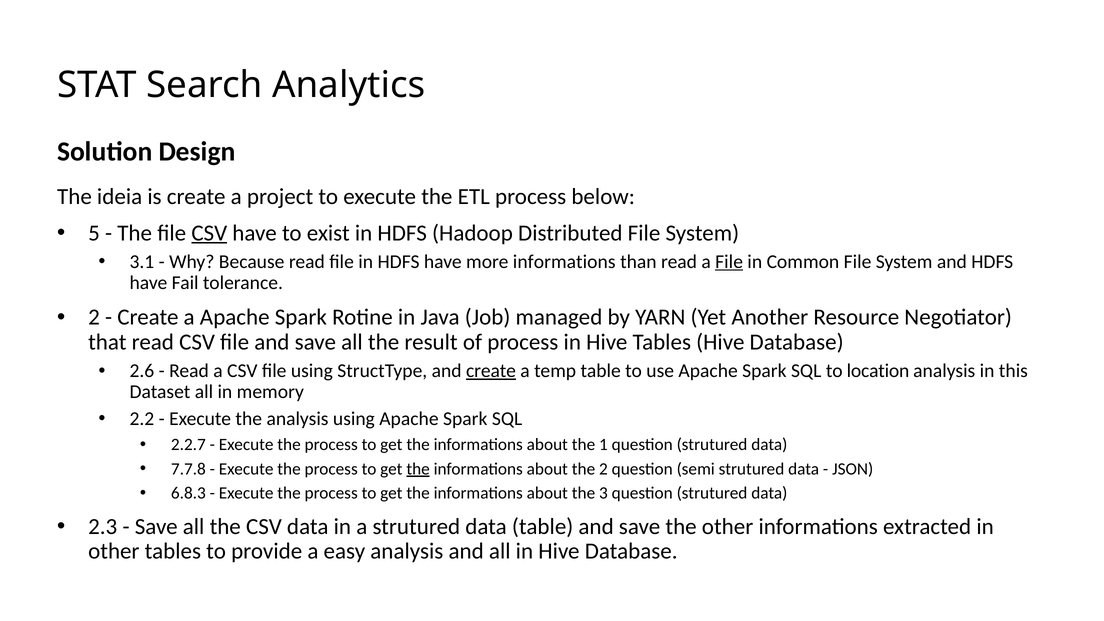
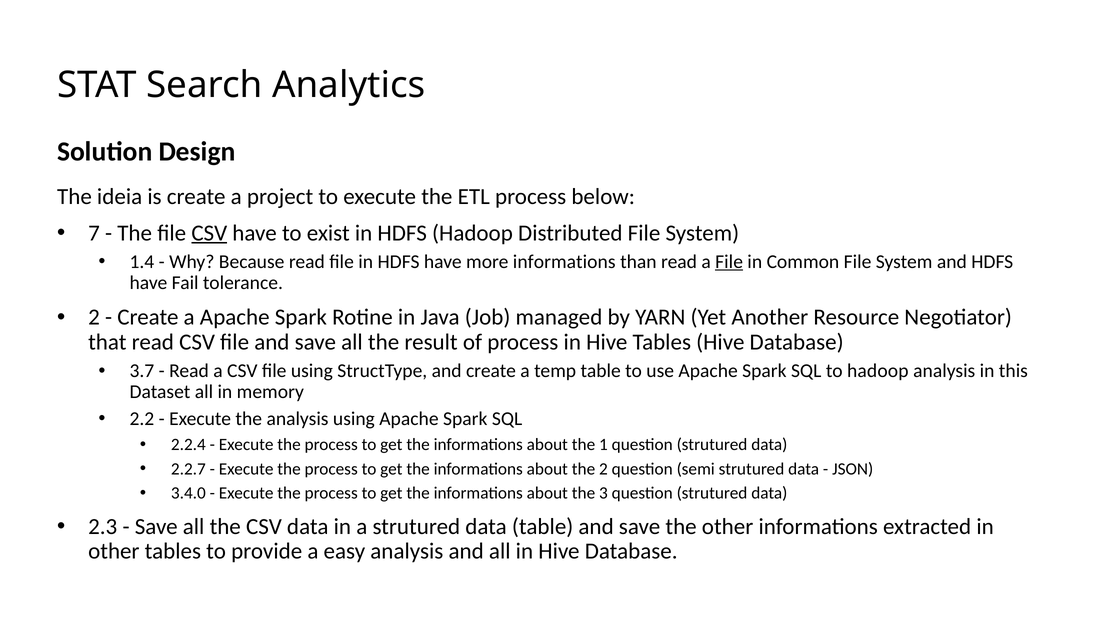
5: 5 -> 7 (94, 233)
3.1: 3.1 -> 1.4 (142, 262)
2.6: 2.6 -> 3.7 (142, 371)
create underline: present -> none (491, 371)
to location: location -> hadoop (878, 371)
2.2.7: 2.2.7 -> 2.2.4 (188, 444)
7.7.8: 7.7.8 -> 2.2.7 (188, 469)
the underline: present -> none (418, 469)
6.8.3: 6.8.3 -> 3.4.0 (188, 493)
